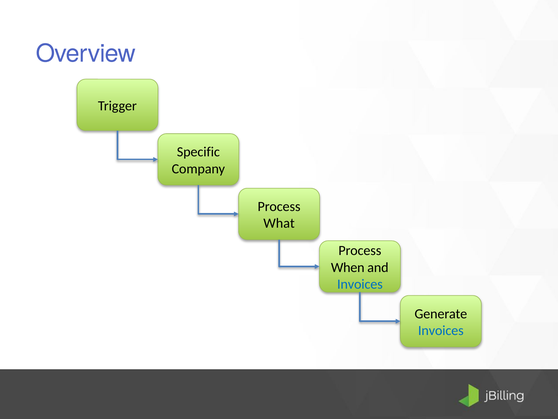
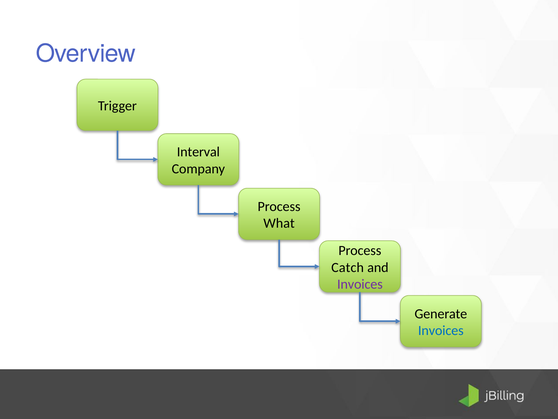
Specific: Specific -> Interval (198, 152)
When: When -> Catch (348, 267)
Invoices colour: blue -> purple (360, 284)
